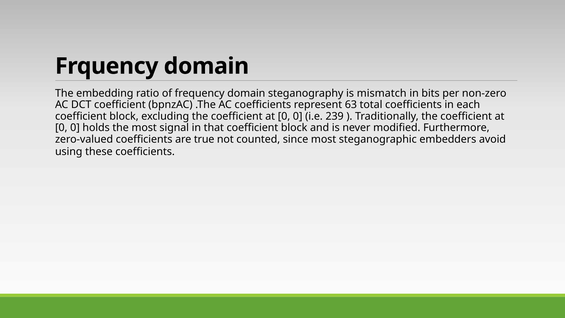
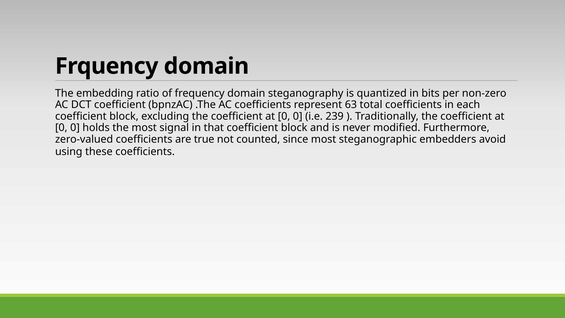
mismatch: mismatch -> quantized (382, 93)
